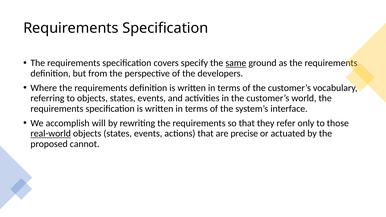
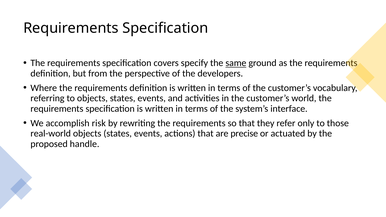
will: will -> risk (99, 123)
real-world underline: present -> none (51, 134)
cannot: cannot -> handle (85, 144)
